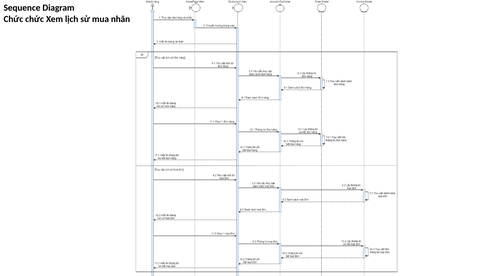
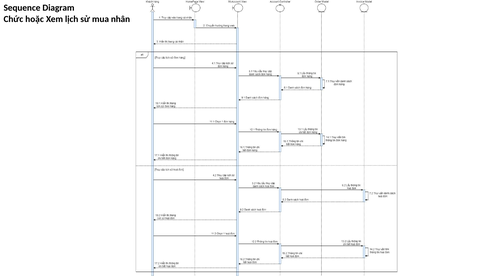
Chức chức: chức -> hoặc (35, 19)
